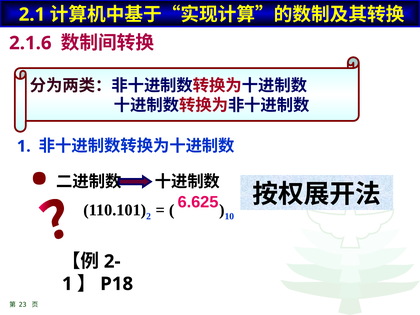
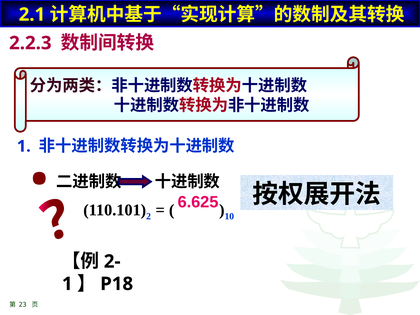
2.1.6: 2.1.6 -> 2.2.3 (30, 43)
